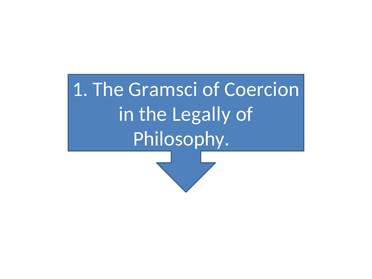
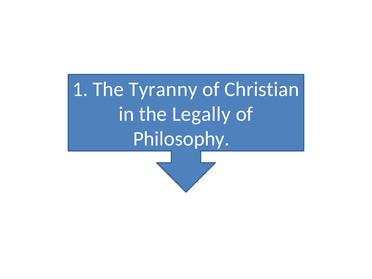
Gramsci: Gramsci -> Tyranny (163, 89)
Coercion: Coercion -> Christian (262, 89)
